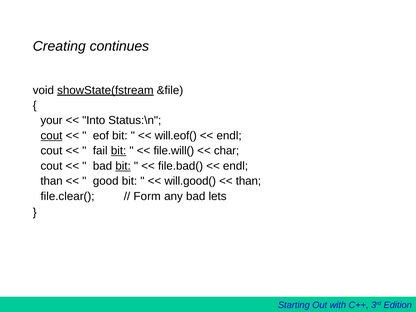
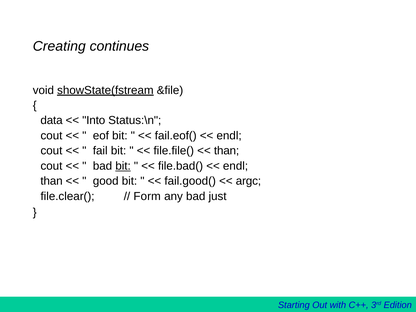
your: your -> data (52, 120)
cout underline: present -> none (51, 136)
will.eof(: will.eof( -> fail.eof( (176, 136)
bit underline: present -> none (119, 151)
file.will(: file.will( -> file.file( (174, 151)
char: char -> than (227, 151)
will.good(: will.good( -> fail.good( (190, 181)
than: than -> argc (248, 181)
lets: lets -> just (218, 196)
